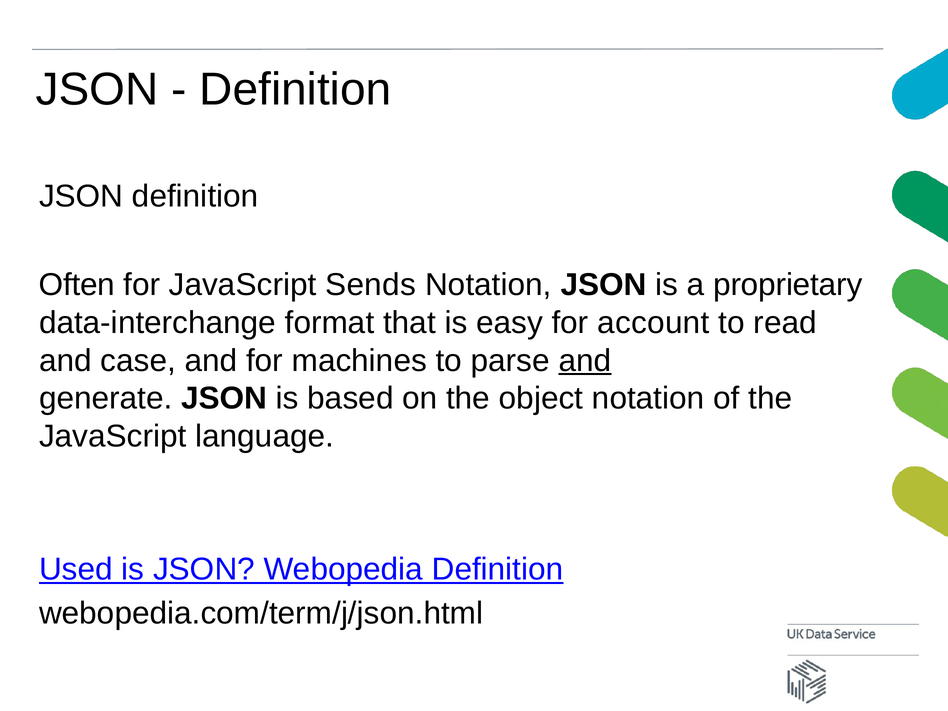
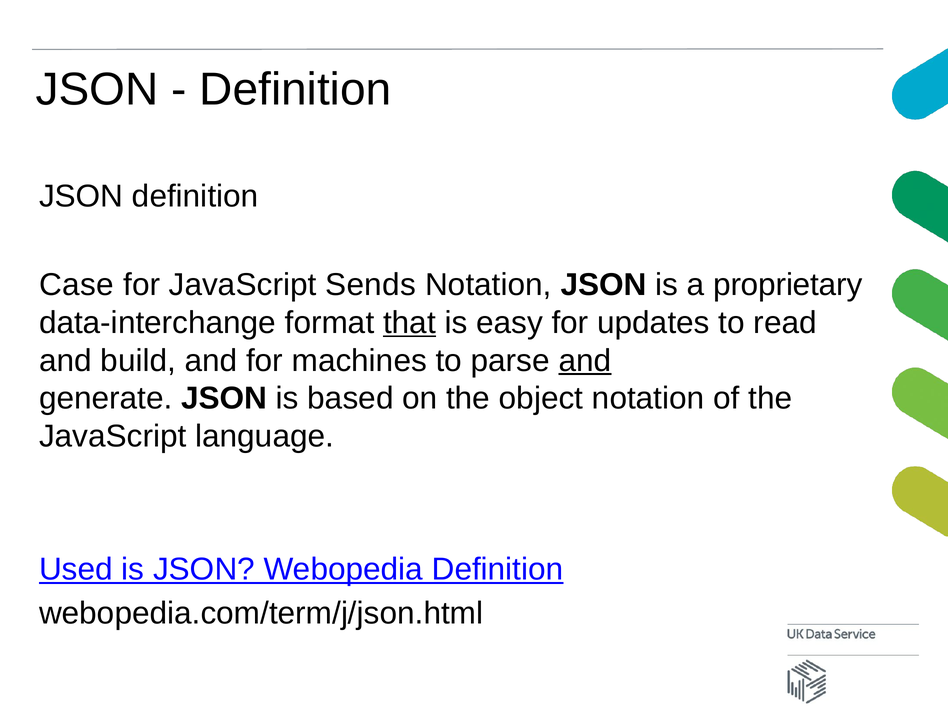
Often: Often -> Case (77, 285)
that underline: none -> present (409, 323)
account: account -> updates (653, 323)
case: case -> build (138, 361)
